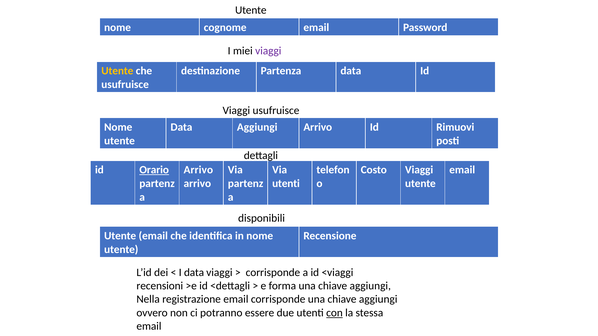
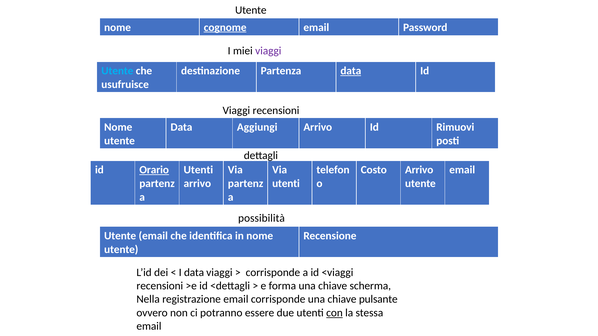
cognome underline: none -> present (225, 27)
Utente colour: yellow -> light blue (117, 71)
data underline: none -> present (351, 71)
Viaggi usufruisce: usufruisce -> recensioni (276, 111)
Arrivo: Arrivo -> Utenti (198, 170)
Costo Viaggi: Viaggi -> Arrivo (419, 170)
disponibili: disponibili -> possibilità (261, 218)
forma una chiave aggiungi: aggiungi -> scherma (370, 286)
corrisponde una chiave aggiungi: aggiungi -> pulsante (378, 300)
